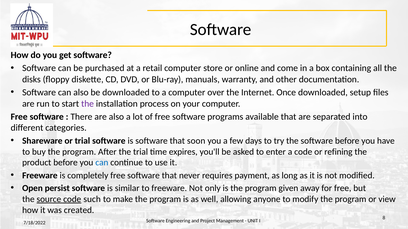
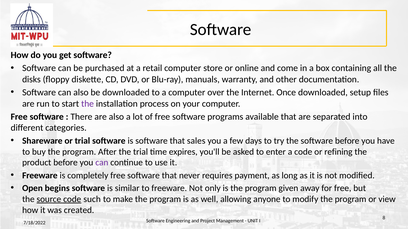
soon: soon -> sales (196, 141)
can colour: blue -> purple (102, 163)
persist: persist -> begins (57, 189)
